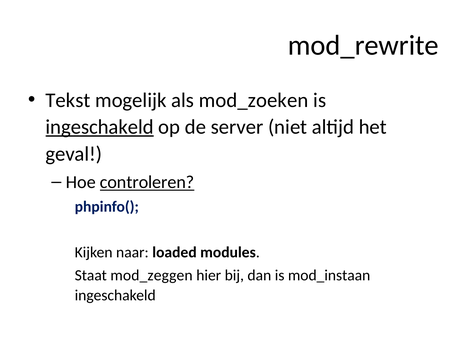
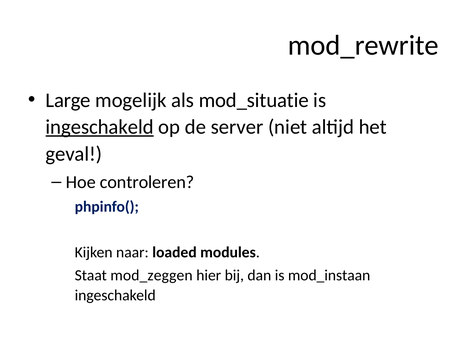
Tekst: Tekst -> Large (68, 100)
mod_zoeken: mod_zoeken -> mod_situatie (254, 100)
controleren underline: present -> none (147, 182)
